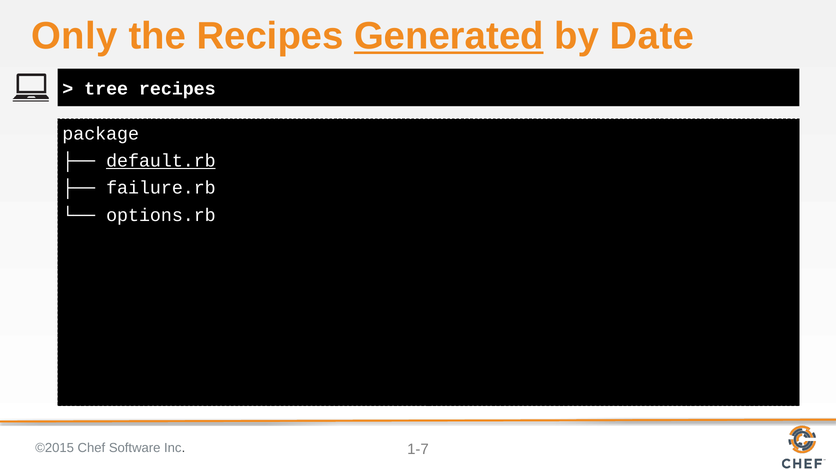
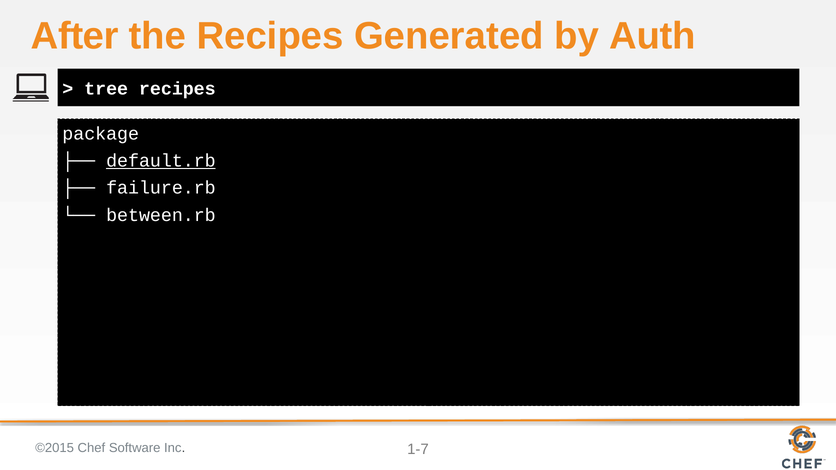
Only: Only -> After (75, 36)
Generated underline: present -> none (449, 36)
Date: Date -> Auth (652, 36)
options.rb: options.rb -> between.rb (161, 215)
